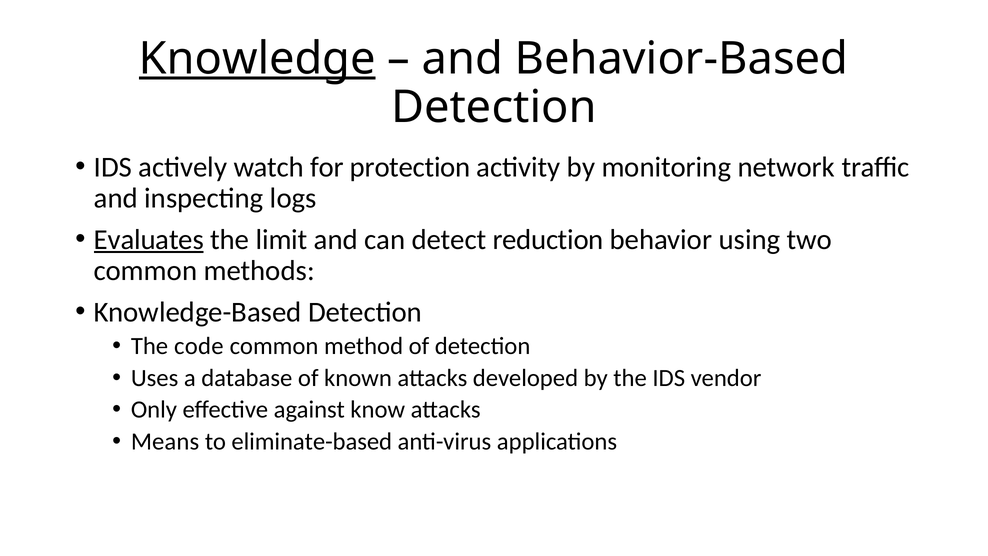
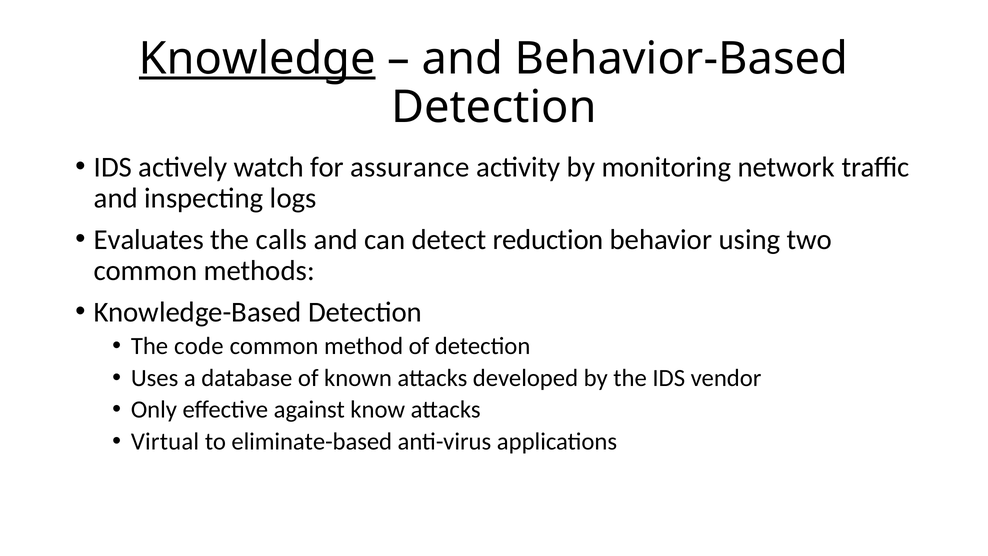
protection: protection -> assurance (410, 167)
Evaluates underline: present -> none (149, 239)
limit: limit -> calls (281, 239)
Means: Means -> Virtual (165, 441)
